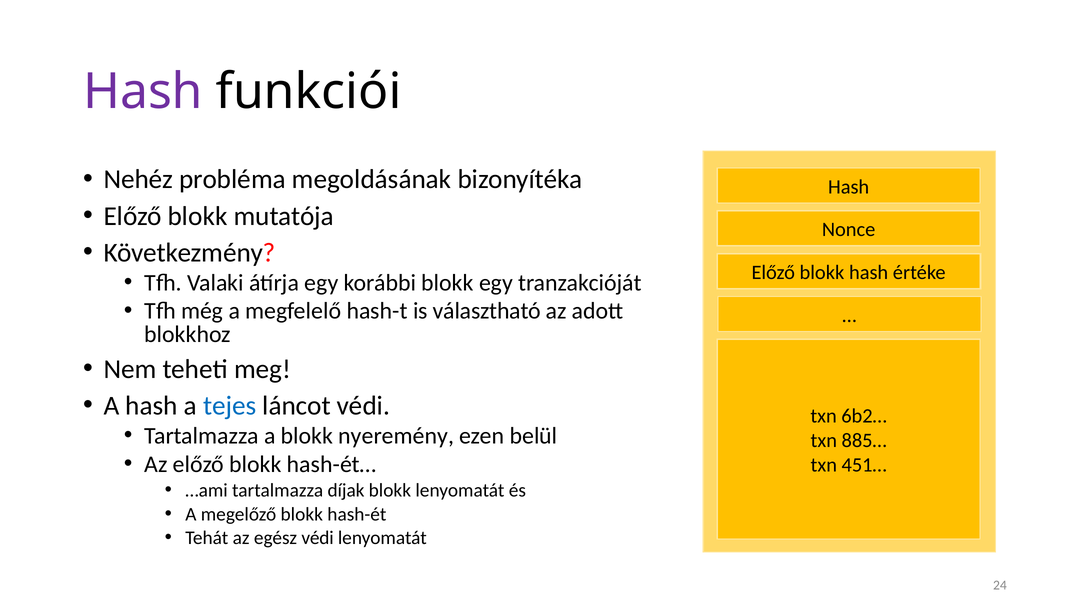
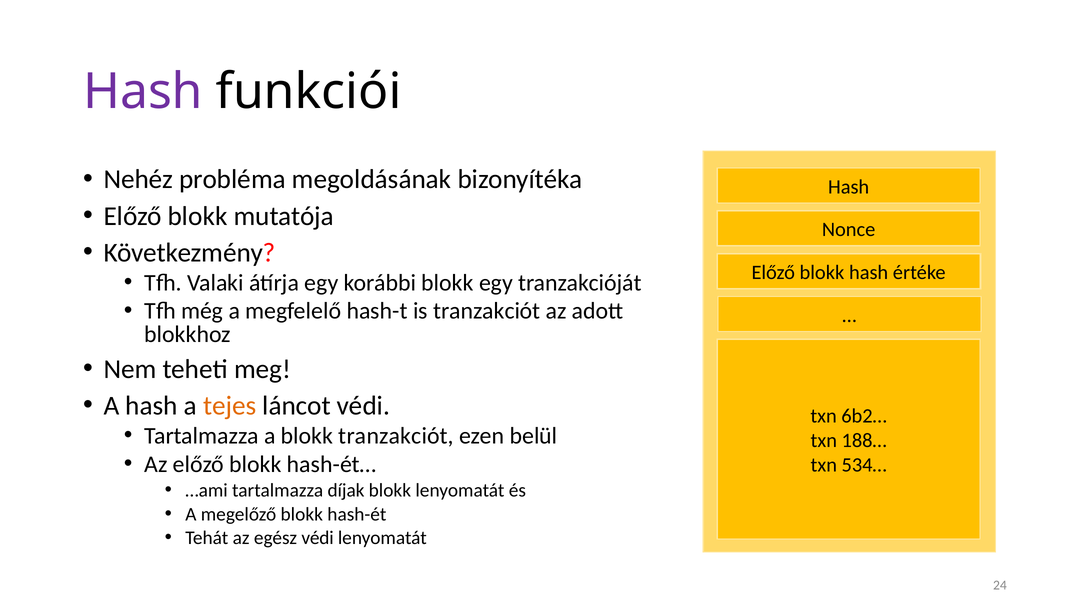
is választható: választható -> tranzakciót (487, 311)
tejes colour: blue -> orange (230, 406)
blokk nyeremény: nyeremény -> tranzakciót (396, 436)
885…: 885… -> 188… (864, 441)
451…: 451… -> 534… (864, 465)
